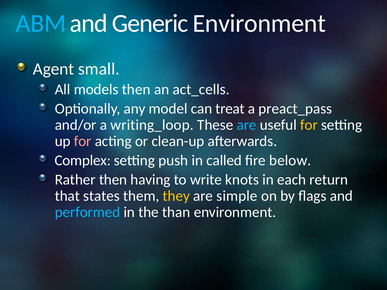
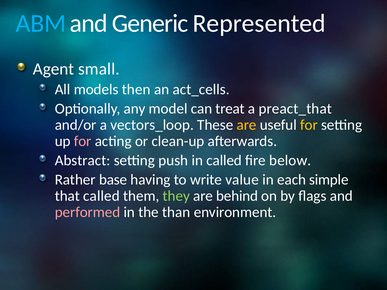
Generic Environment: Environment -> Represented (259, 24)
preact_pass: preact_pass -> preact_that (295, 109)
writing_loop: writing_loop -> vectors_loop (152, 125)
are colour: light blue -> yellow (247, 125)
Complex: Complex -> Abstract (83, 160)
Rather then: then -> base (113, 180)
knots: knots -> value (242, 180)
return: return -> simple (329, 180)
that states: states -> called (101, 196)
they colour: yellow -> light green (176, 196)
simple: simple -> behind (237, 196)
performed colour: light blue -> pink (88, 212)
